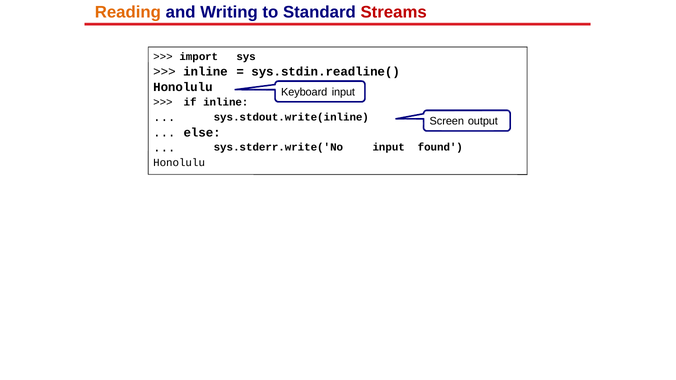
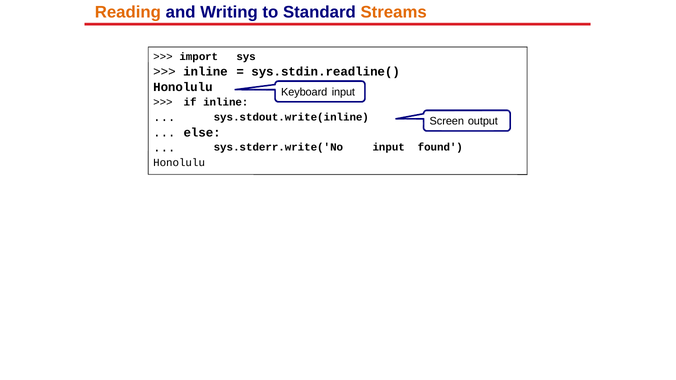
Streams colour: red -> orange (394, 12)
